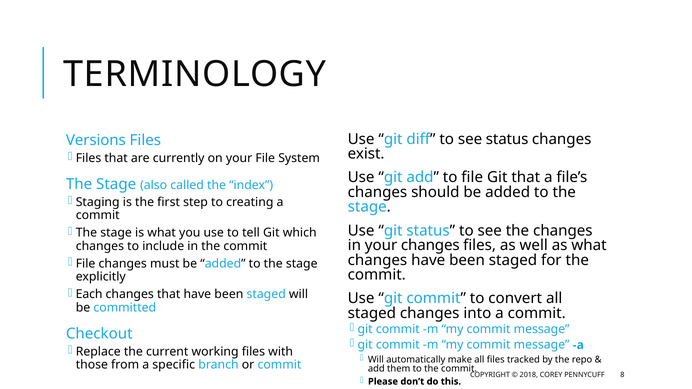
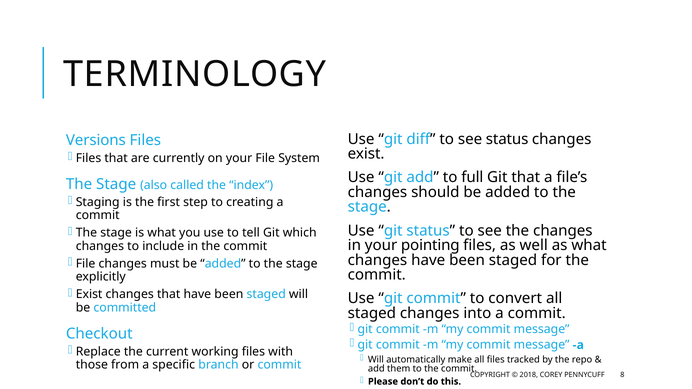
to file: file -> full (472, 178)
your changes: changes -> pointing (430, 245)
Each: Each -> Exist (89, 295)
